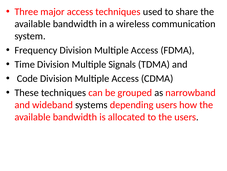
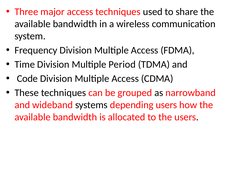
Signals: Signals -> Period (122, 64)
